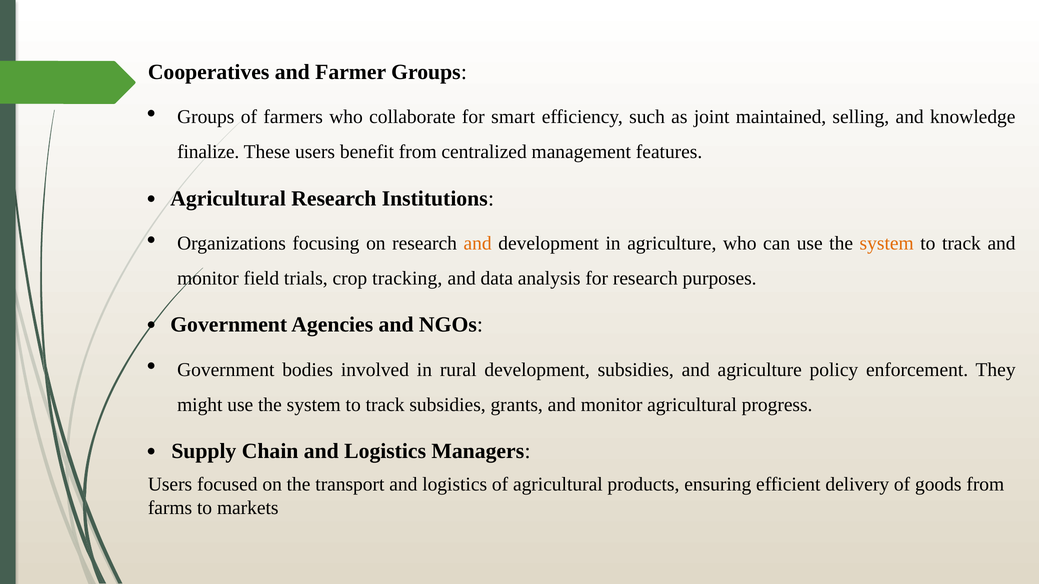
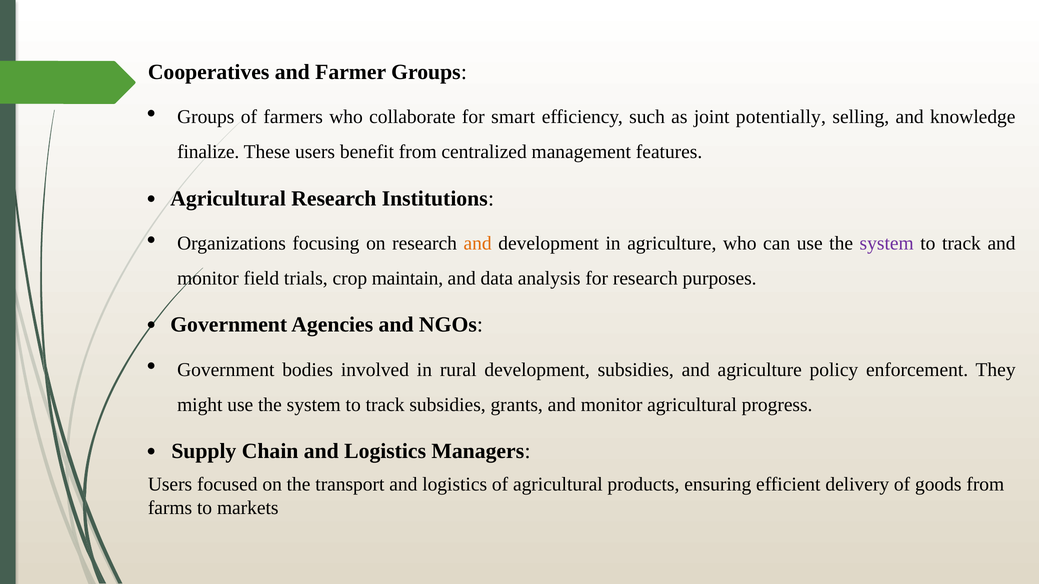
maintained: maintained -> potentially (781, 117)
system colour: orange -> purple (887, 243)
tracking: tracking -> maintain (407, 279)
